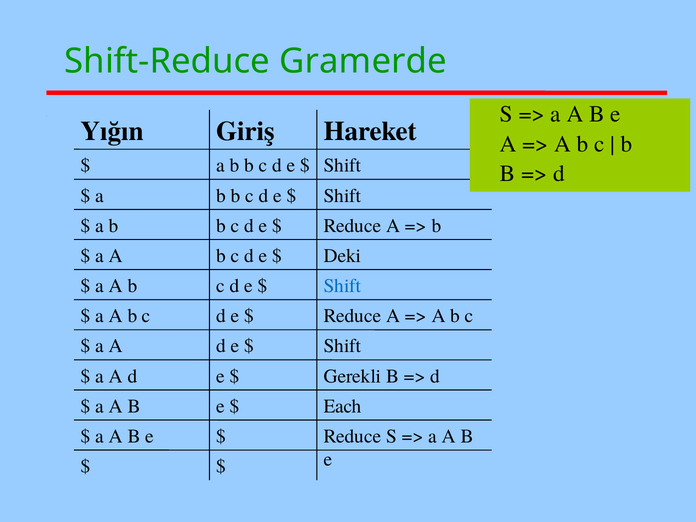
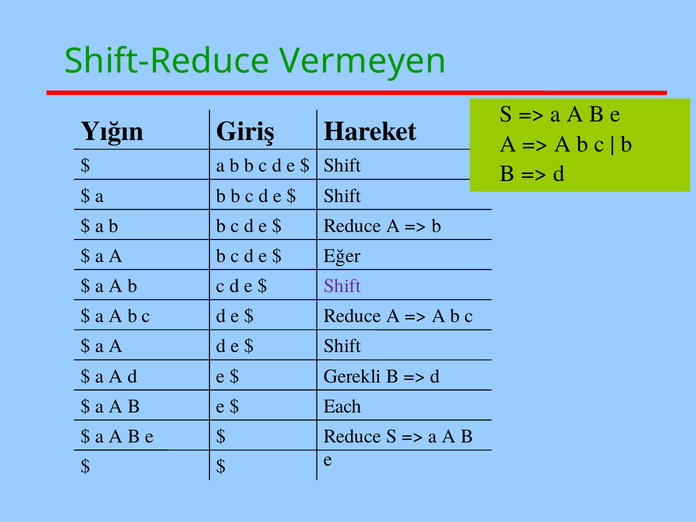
Gramerde: Gramerde -> Vermeyen (363, 61)
Deki: Deki -> Eğer (342, 256)
Shift colour: blue -> purple (342, 286)
